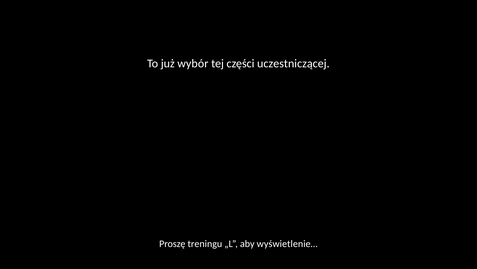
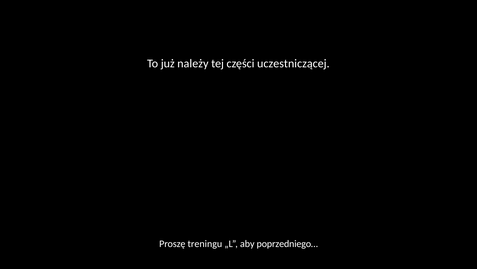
wybór: wybór -> należy (193, 63)
wyświetlenie…: wyświetlenie… -> poprzedniego… (287, 243)
